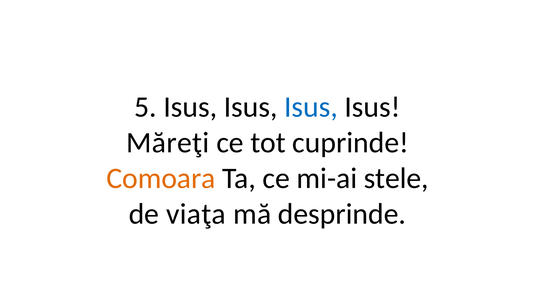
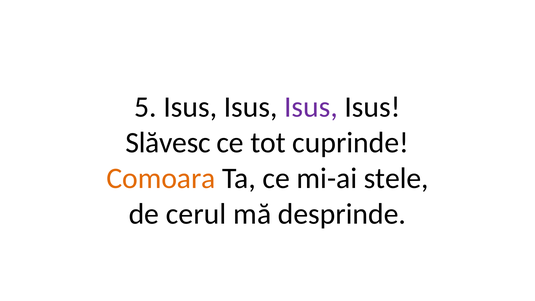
Isus colour: blue -> purple (311, 107)
Măreţi: Măreţi -> Slăvesc (168, 143)
viaţa: viaţa -> cerul (196, 214)
